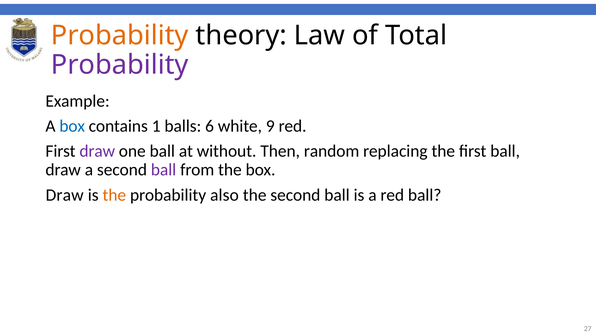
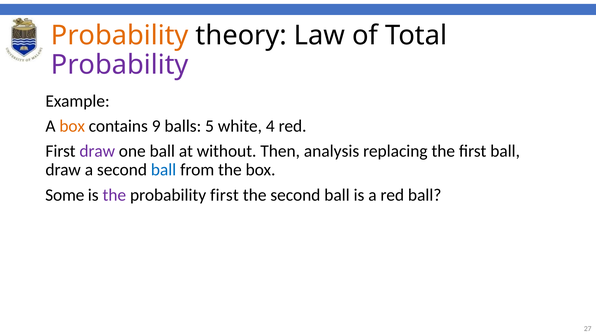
box colour: blue -> orange (72, 126)
1: 1 -> 9 (156, 126)
6: 6 -> 5 (210, 126)
9: 9 -> 4 (270, 126)
random: random -> analysis (332, 151)
ball colour: purple -> blue (164, 170)
Draw: Draw -> Some (65, 195)
the colour: orange -> purple (114, 195)
probability also: also -> first (224, 195)
